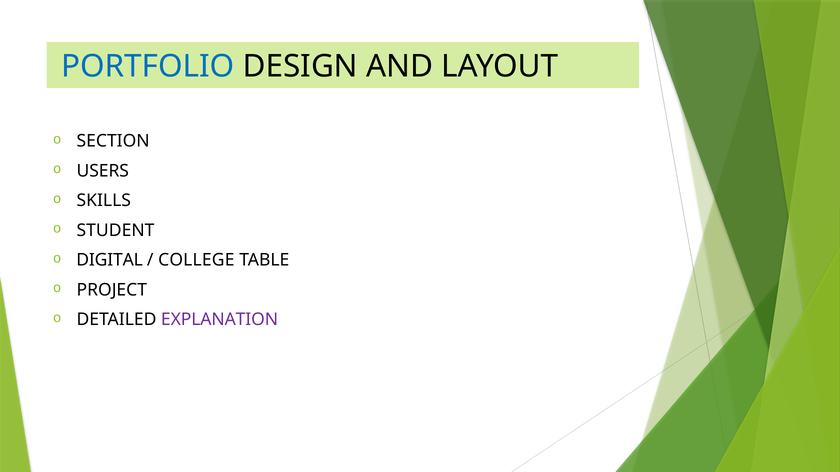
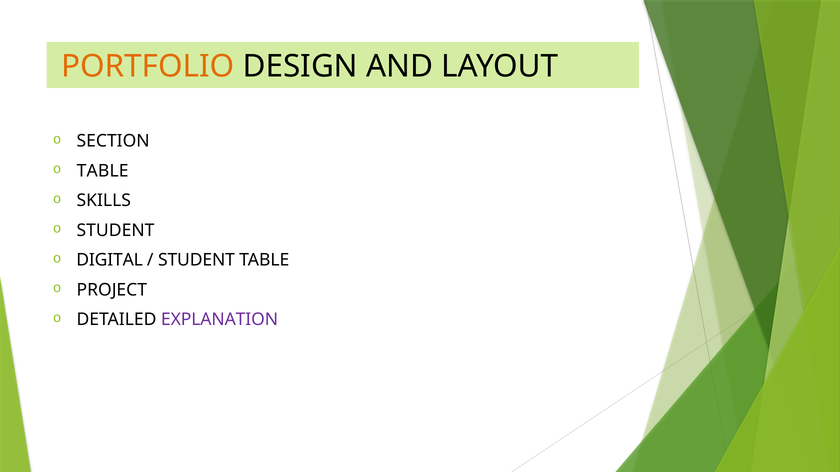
PORTFOLIO colour: blue -> orange (148, 66)
USERS: USERS -> TABLE (103, 171)
COLLEGE: COLLEGE -> STUDENT (196, 260)
